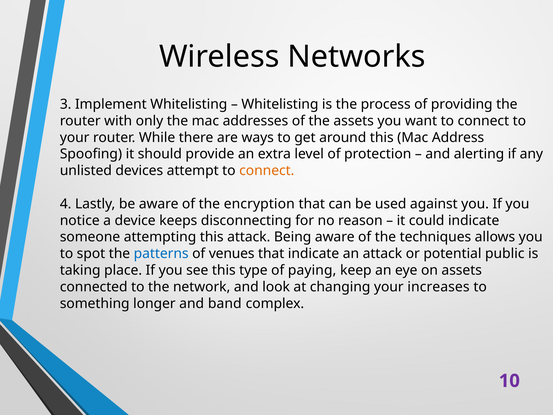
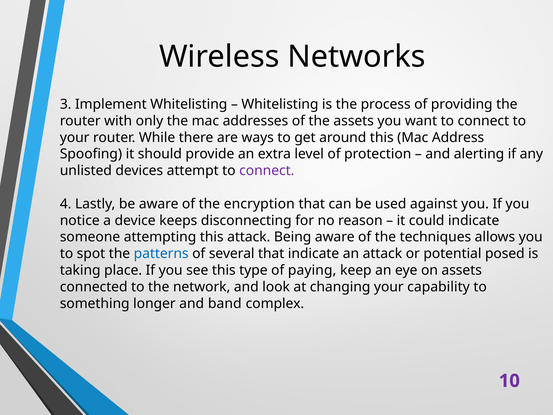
connect colour: orange -> purple (267, 171)
venues: venues -> several (232, 253)
public: public -> posed (505, 253)
increases: increases -> capability (439, 287)
